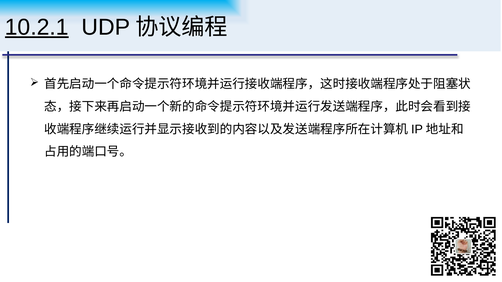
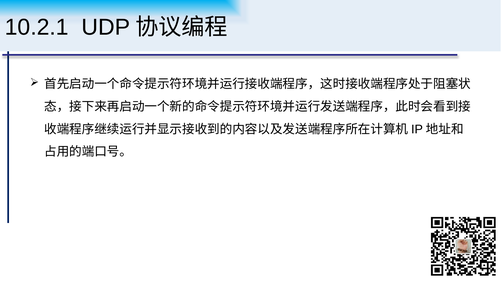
10.2.1 underline: present -> none (37, 27)
